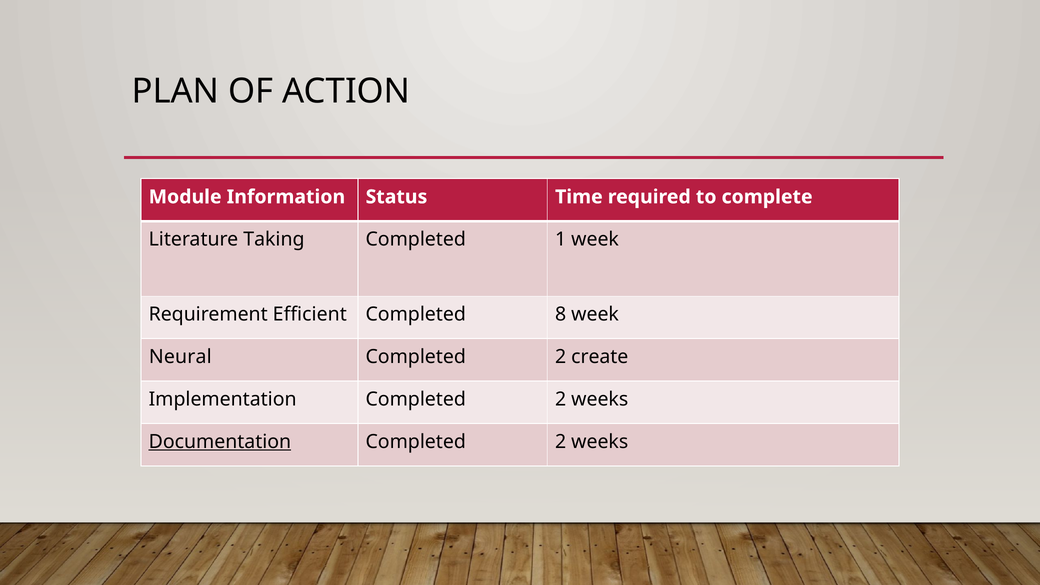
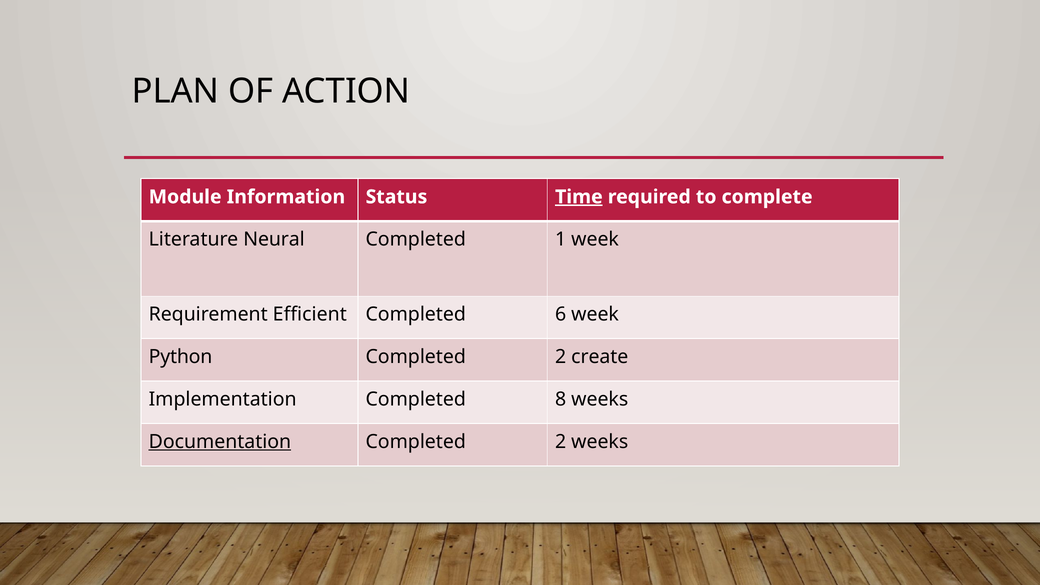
Time underline: none -> present (579, 197)
Taking: Taking -> Neural (274, 239)
8: 8 -> 6 (561, 314)
Neural: Neural -> Python (181, 357)
Implementation Completed 2: 2 -> 8 (561, 399)
